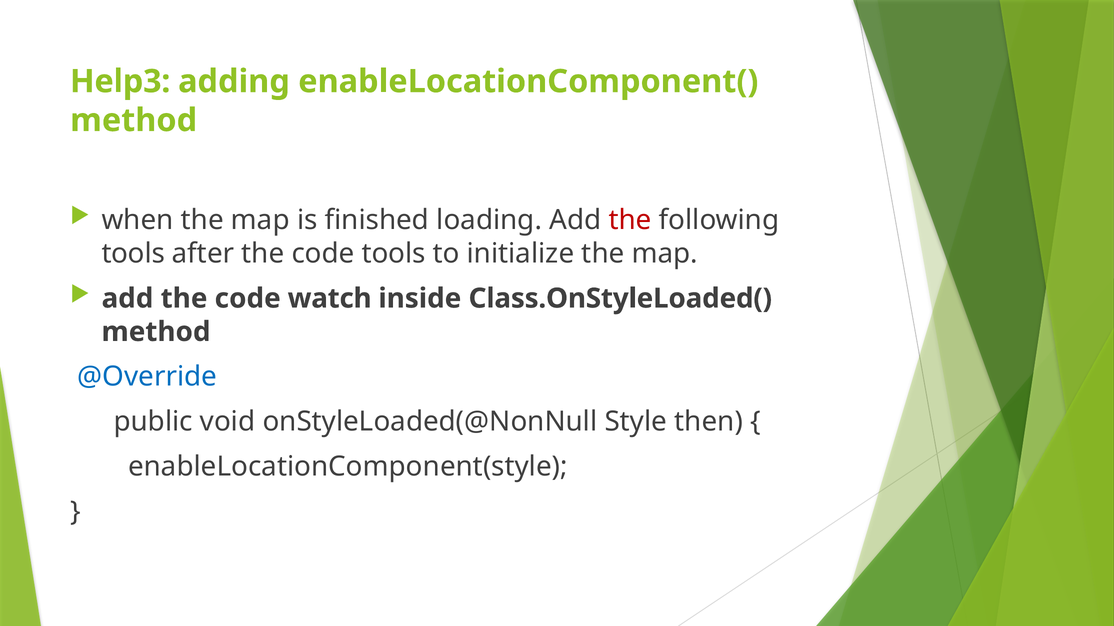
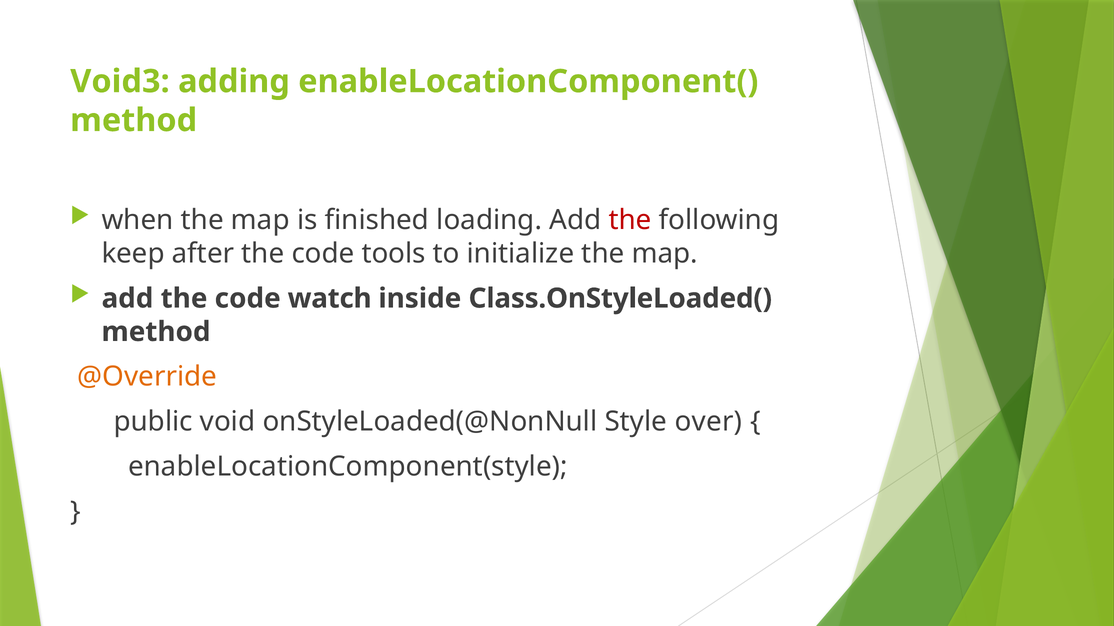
Help3: Help3 -> Void3 (120, 82)
tools: tools -> keep (133, 254)
@Override colour: blue -> orange (147, 377)
then: then -> over (708, 422)
